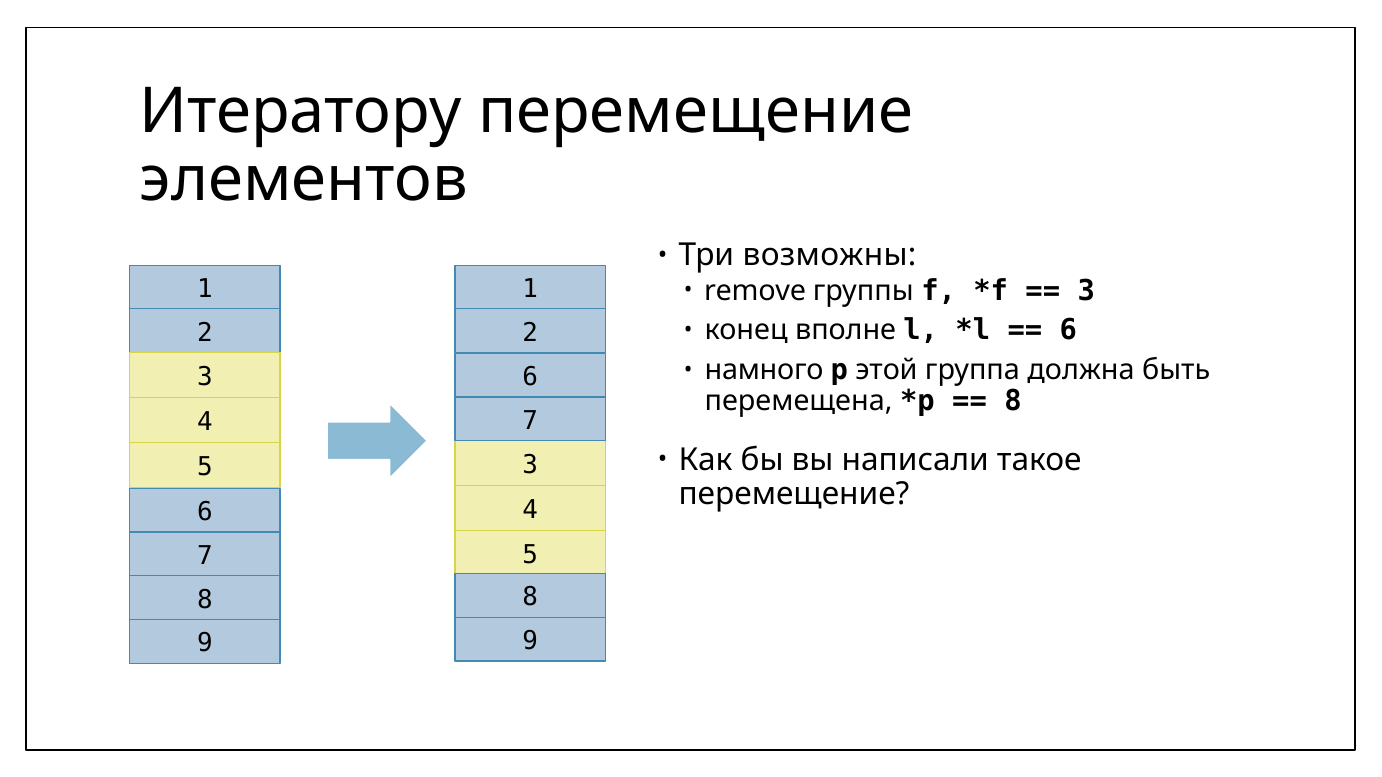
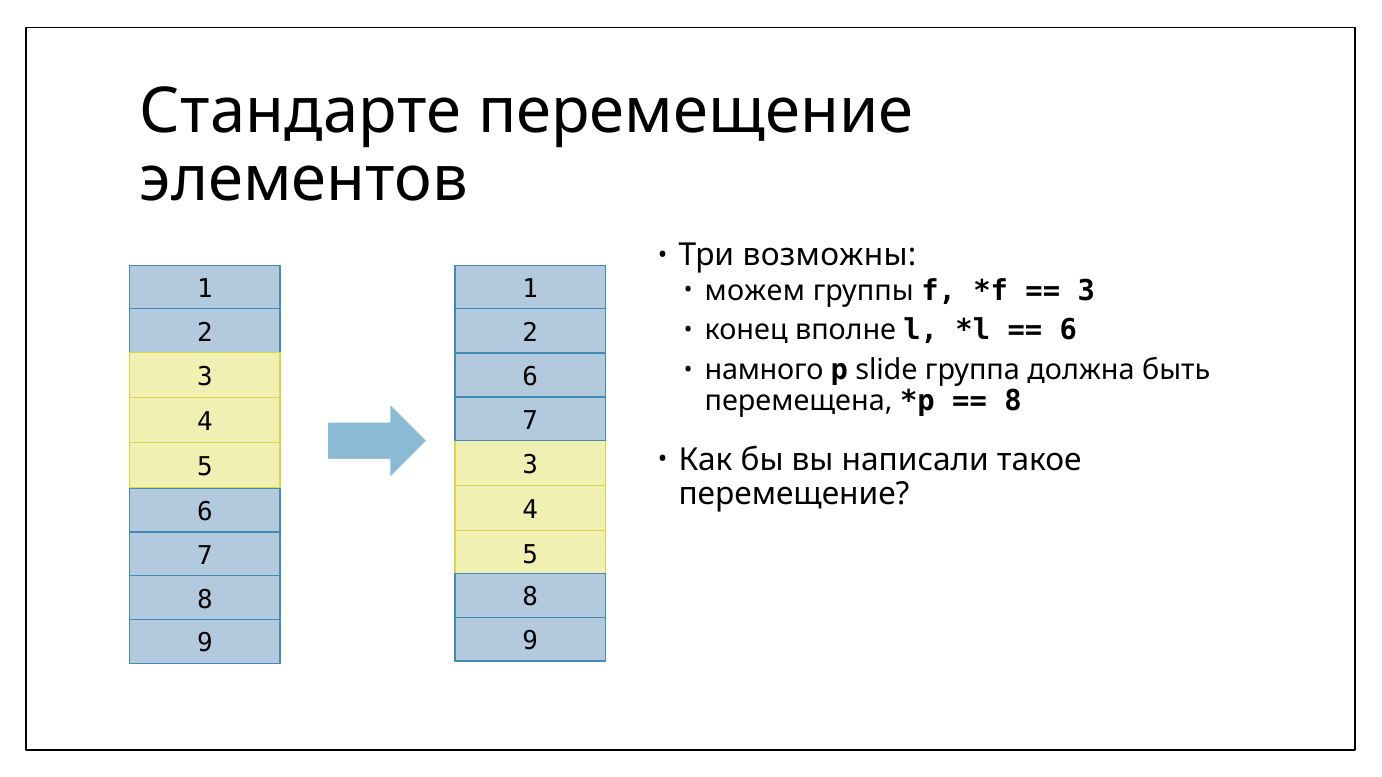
Итератору: Итератору -> Стандарте (301, 111)
remove: remove -> можем (755, 291)
этой: этой -> slide (886, 370)
